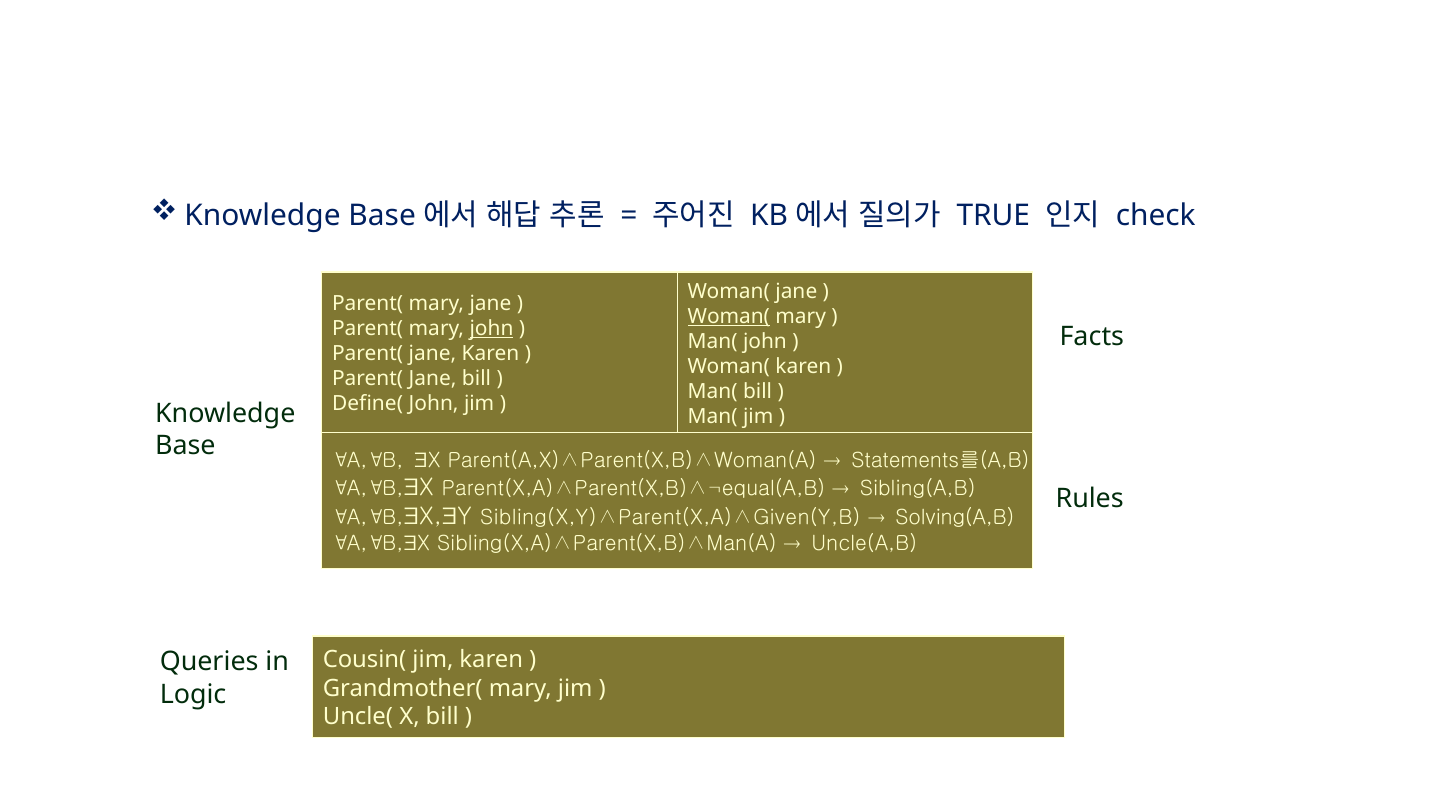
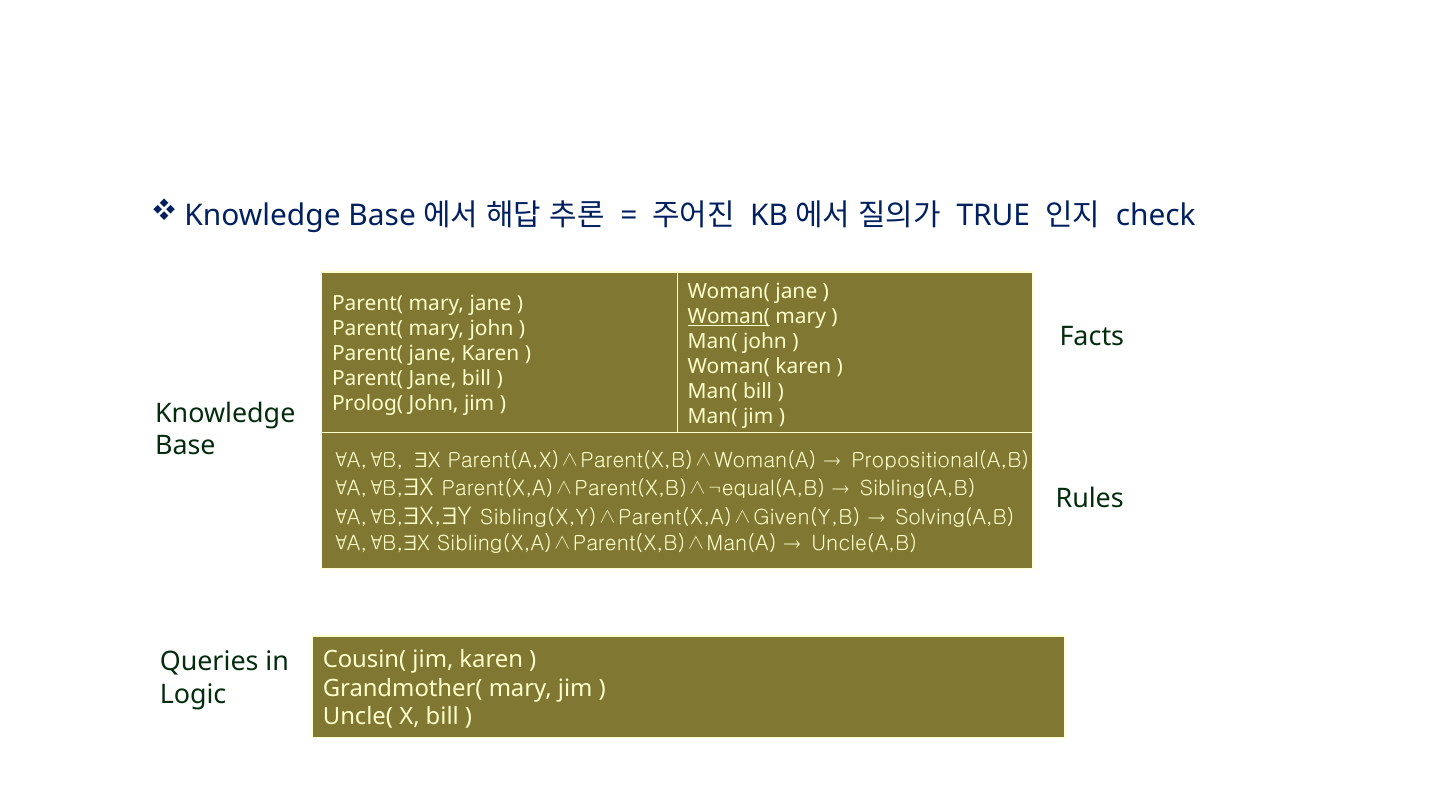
john underline: present -> none (491, 329)
Define(: Define( -> Prolog( (368, 404)
Statements를(A,B: Statements를(A,B -> Propositional(A,B (940, 461)
